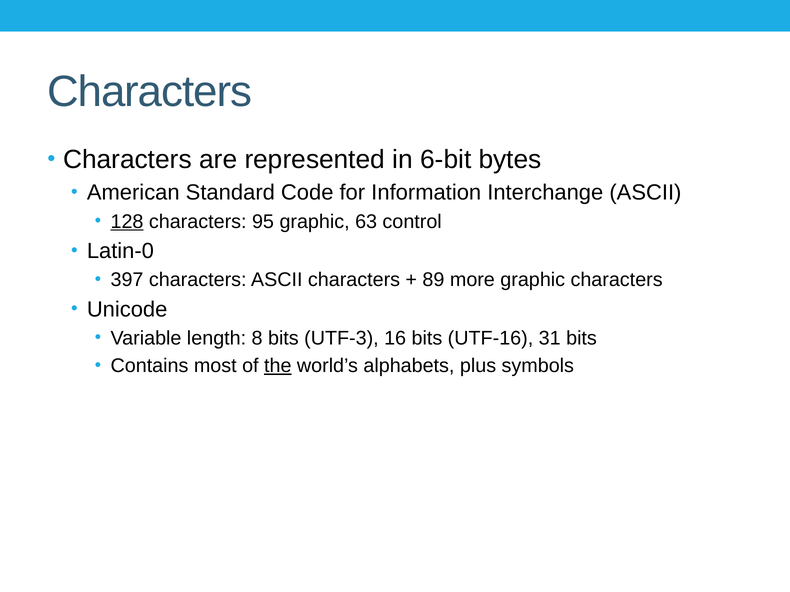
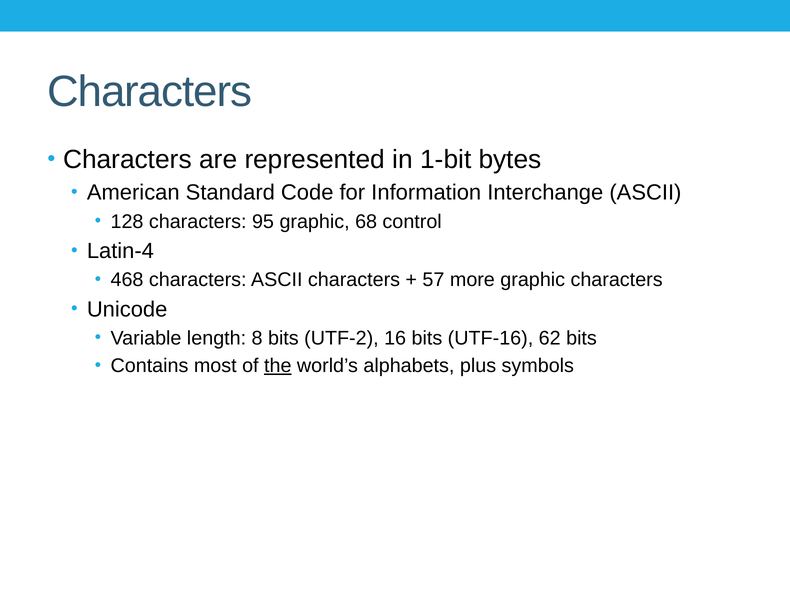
6-bit: 6-bit -> 1-bit (446, 160)
128 underline: present -> none (127, 222)
63: 63 -> 68 (366, 222)
Latin-0: Latin-0 -> Latin-4 (120, 251)
397: 397 -> 468 (127, 280)
89: 89 -> 57 (433, 280)
UTF-3: UTF-3 -> UTF-2 (341, 338)
31: 31 -> 62 (550, 338)
